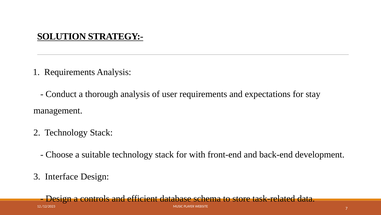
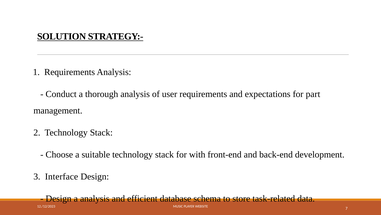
stay: stay -> part (313, 94)
a controls: controls -> analysis (95, 198)
